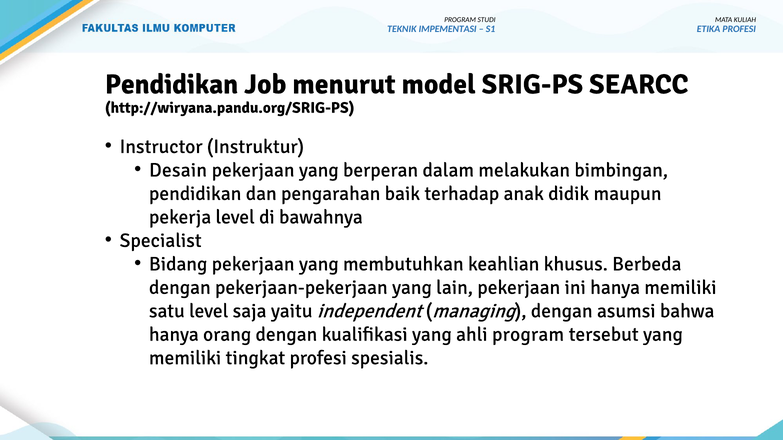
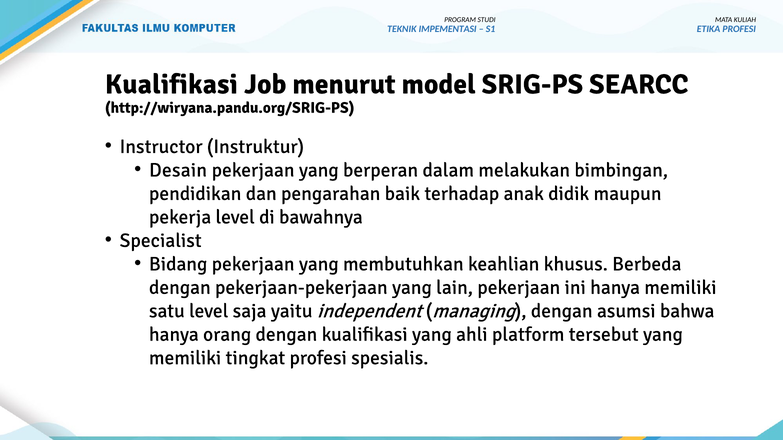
Pendidikan: Pendidikan -> Kualifikasi (171, 84)
ahli program: program -> platform (528, 335)
